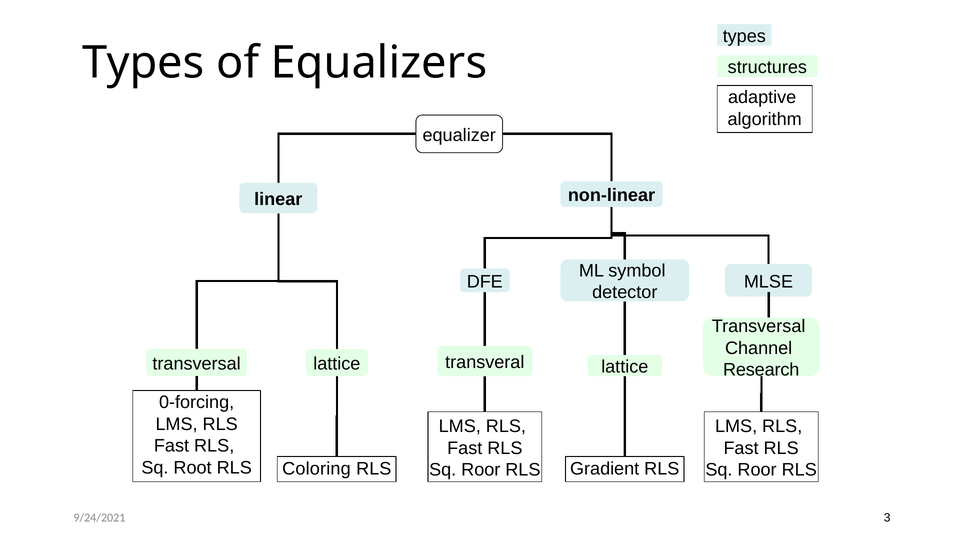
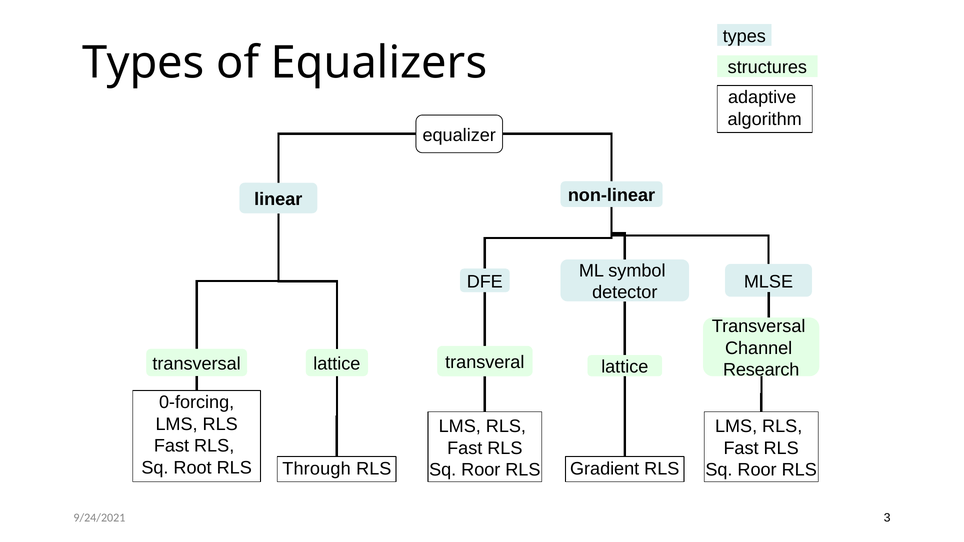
Coloring: Coloring -> Through (316, 469)
